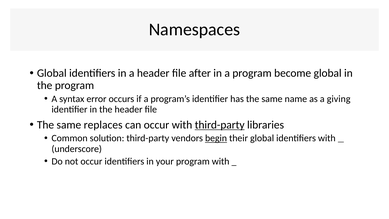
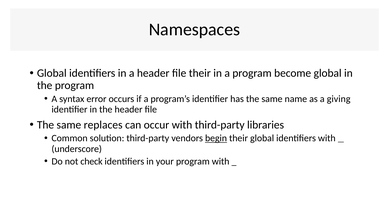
file after: after -> their (200, 73)
third-party underline: present -> none (220, 125)
not occur: occur -> check (91, 161)
